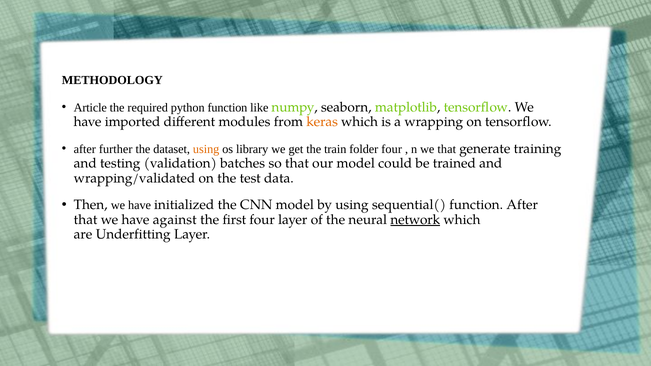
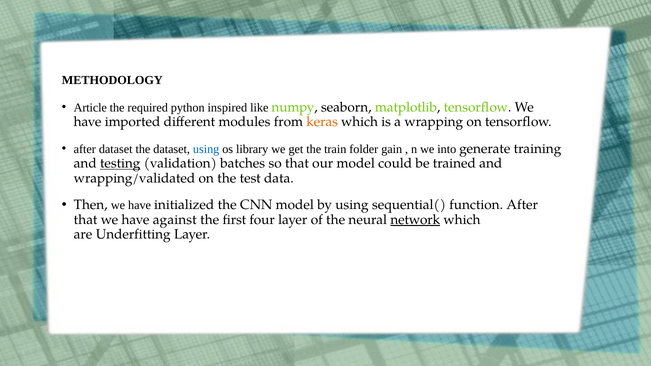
python function: function -> inspired (227, 108)
after further: further -> dataset (116, 149)
using colour: orange -> blue (206, 149)
folder four: four -> gain (392, 149)
we that: that -> into (447, 149)
testing underline: none -> present (120, 164)
